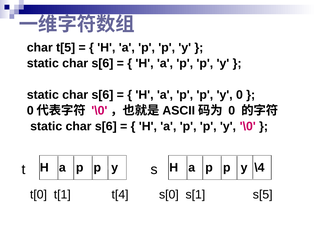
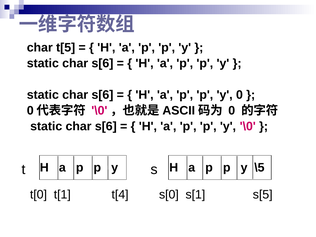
\4: \4 -> \5 (259, 168)
